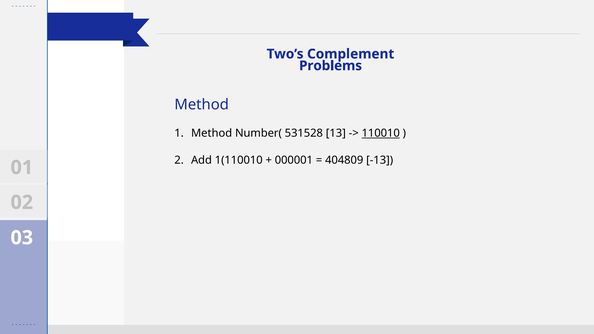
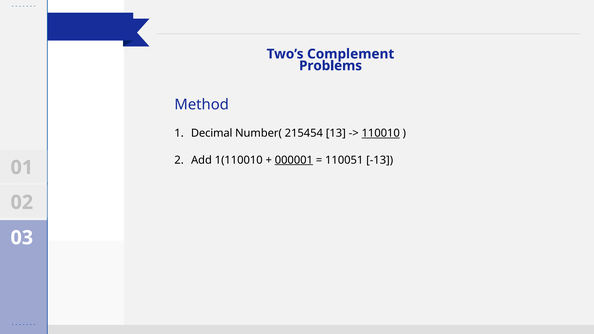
Method: Method -> Decimal (212, 133)
531528: 531528 -> 215454 (304, 133)
000001 underline: none -> present (294, 160)
404809: 404809 -> 110051 (344, 160)
